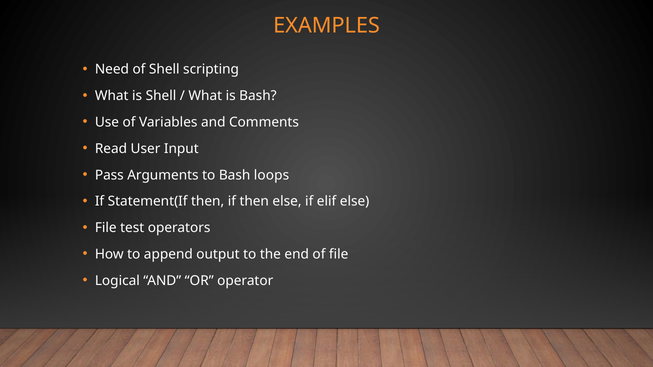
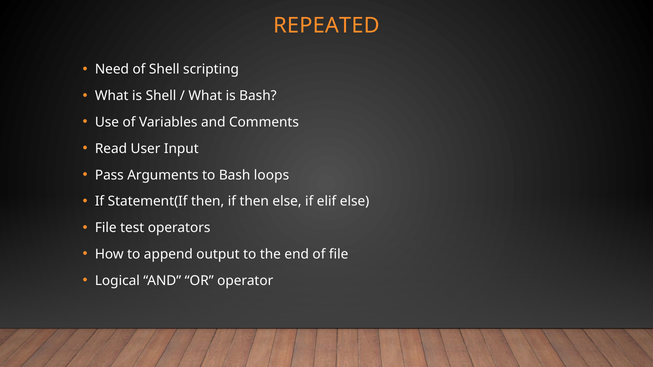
EXAMPLES: EXAMPLES -> REPEATED (326, 26)
